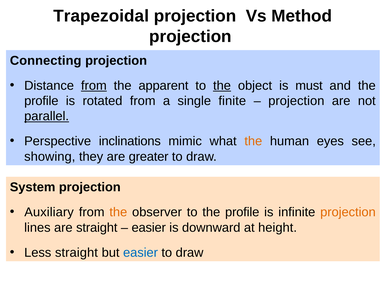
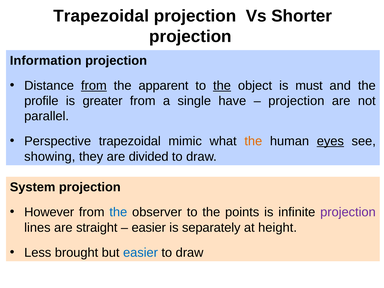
Method: Method -> Shorter (302, 16)
Connecting: Connecting -> Information (46, 61)
rotated: rotated -> greater (103, 101)
finite: finite -> have (232, 101)
parallel underline: present -> none (47, 116)
Perspective inclinations: inclinations -> trapezoidal (130, 141)
eyes underline: none -> present (330, 141)
greater: greater -> divided (149, 157)
Auxiliary: Auxiliary -> However (49, 212)
the colour: orange -> blue (118, 212)
to the profile: profile -> points (242, 212)
projection colour: orange -> purple (348, 212)
downward: downward -> separately (211, 228)
Less straight: straight -> brought (77, 253)
